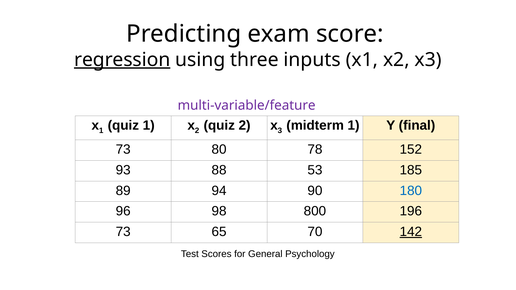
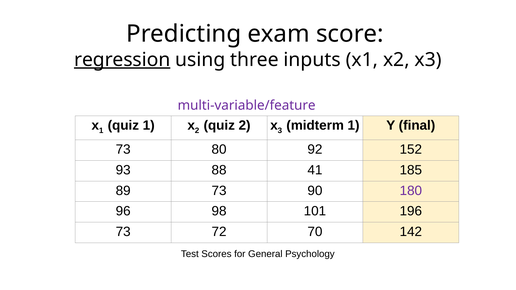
78: 78 -> 92 (315, 150)
53: 53 -> 41 (315, 170)
89 94: 94 -> 73 (219, 191)
180 colour: blue -> purple (411, 191)
800: 800 -> 101 (315, 211)
65: 65 -> 72 (219, 232)
142 underline: present -> none (411, 232)
